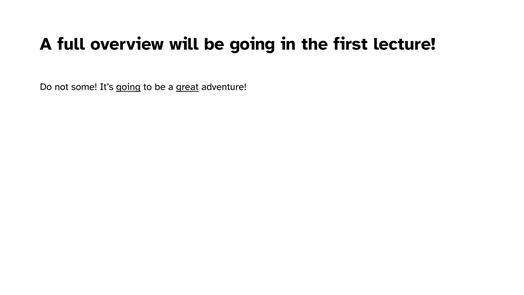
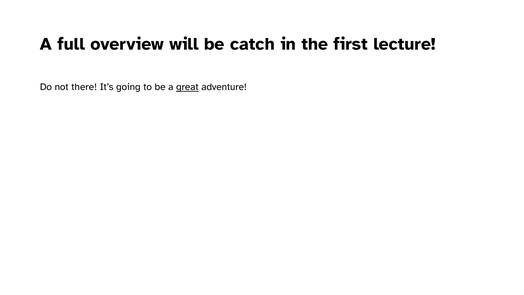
be going: going -> catch (252, 44)
some: some -> there (84, 87)
going underline: present -> none (128, 87)
